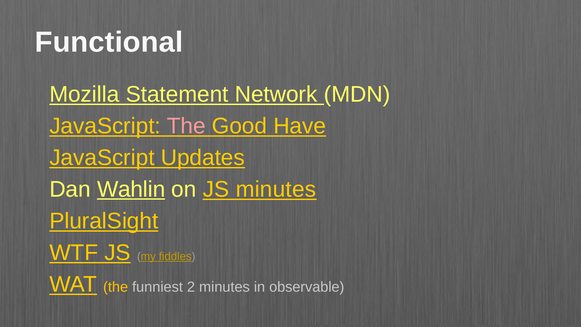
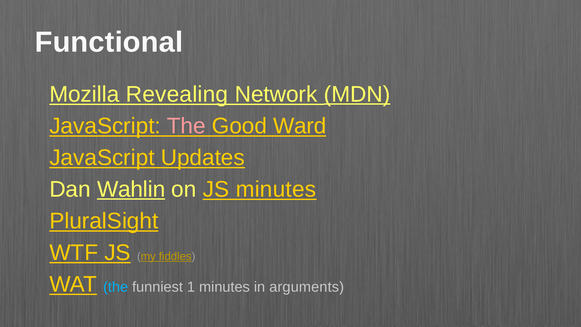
Statement: Statement -> Revealing (177, 94)
MDN underline: none -> present (357, 94)
Have: Have -> Ward (300, 126)
the colour: yellow -> light blue (116, 287)
2: 2 -> 1 (191, 287)
observable: observable -> arguments (307, 287)
